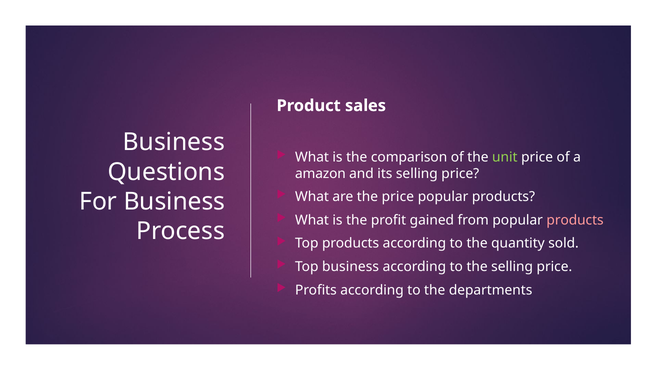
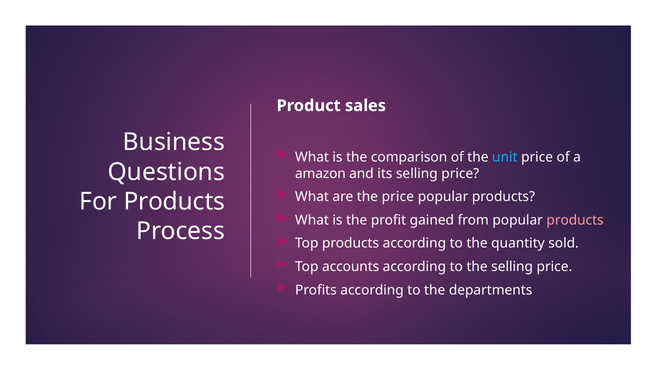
unit colour: light green -> light blue (505, 157)
For Business: Business -> Products (174, 201)
Top business: business -> accounts (351, 266)
